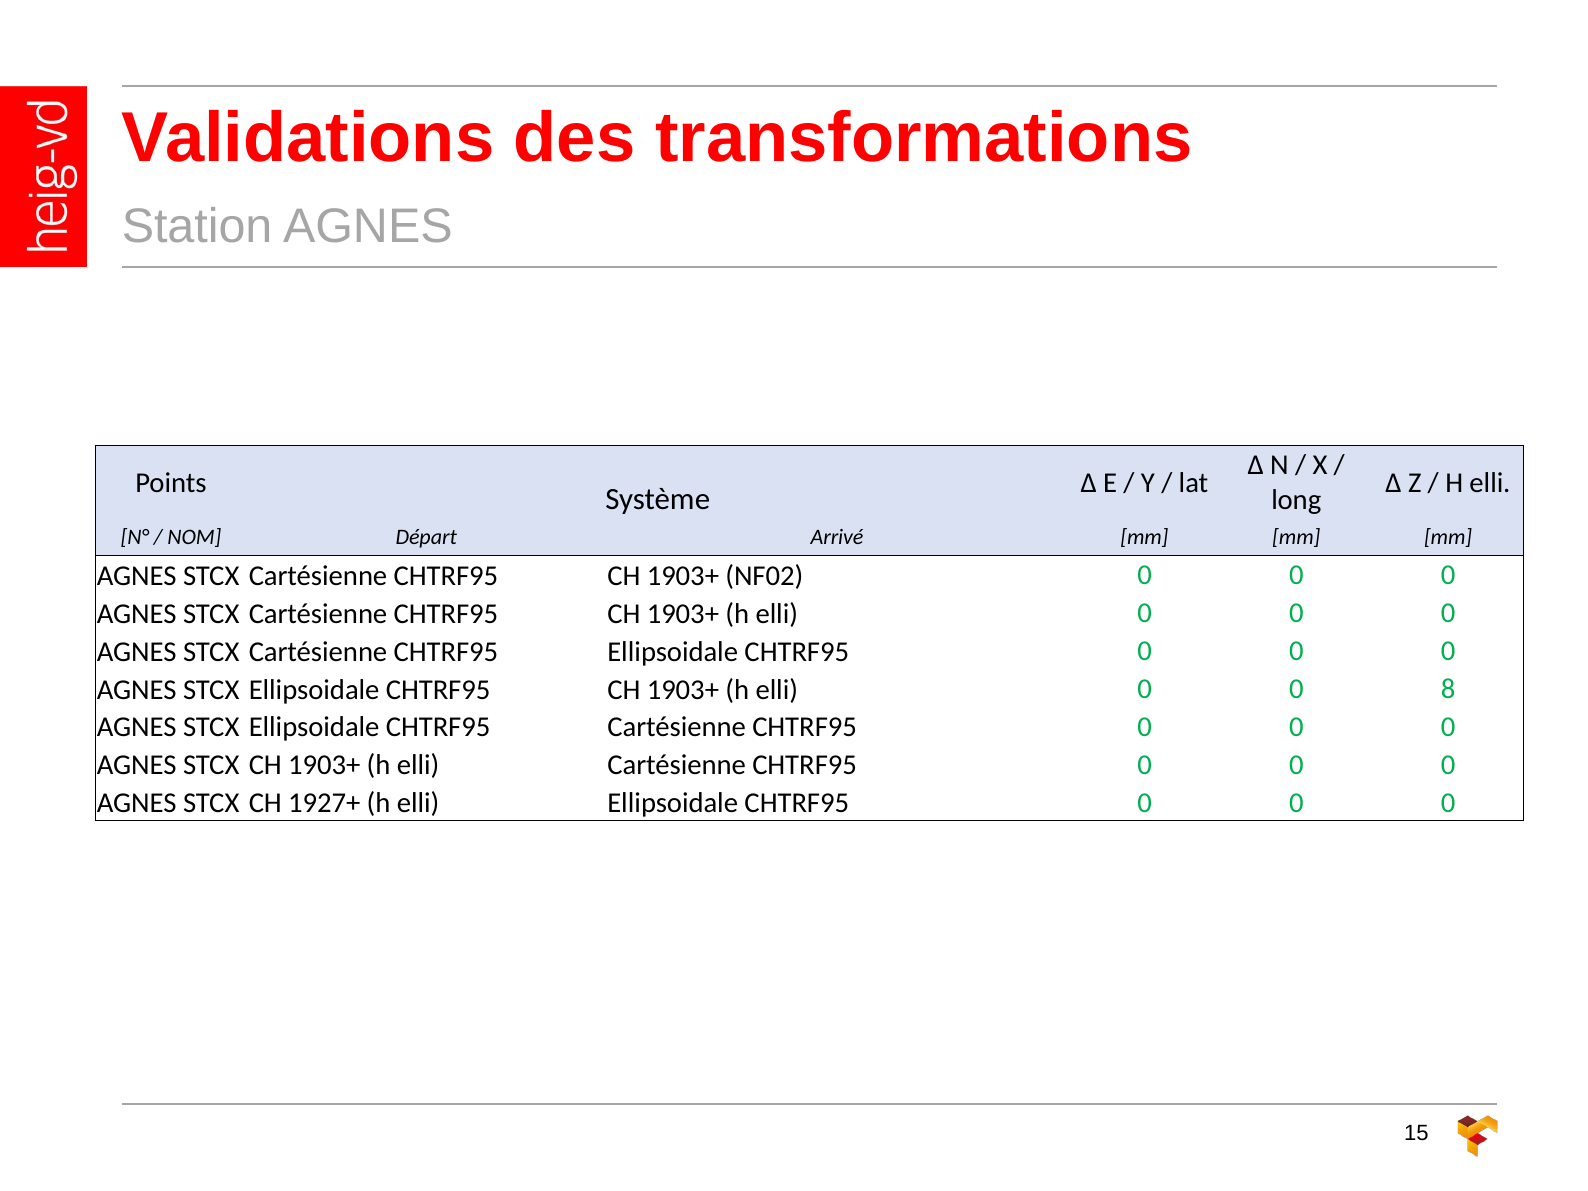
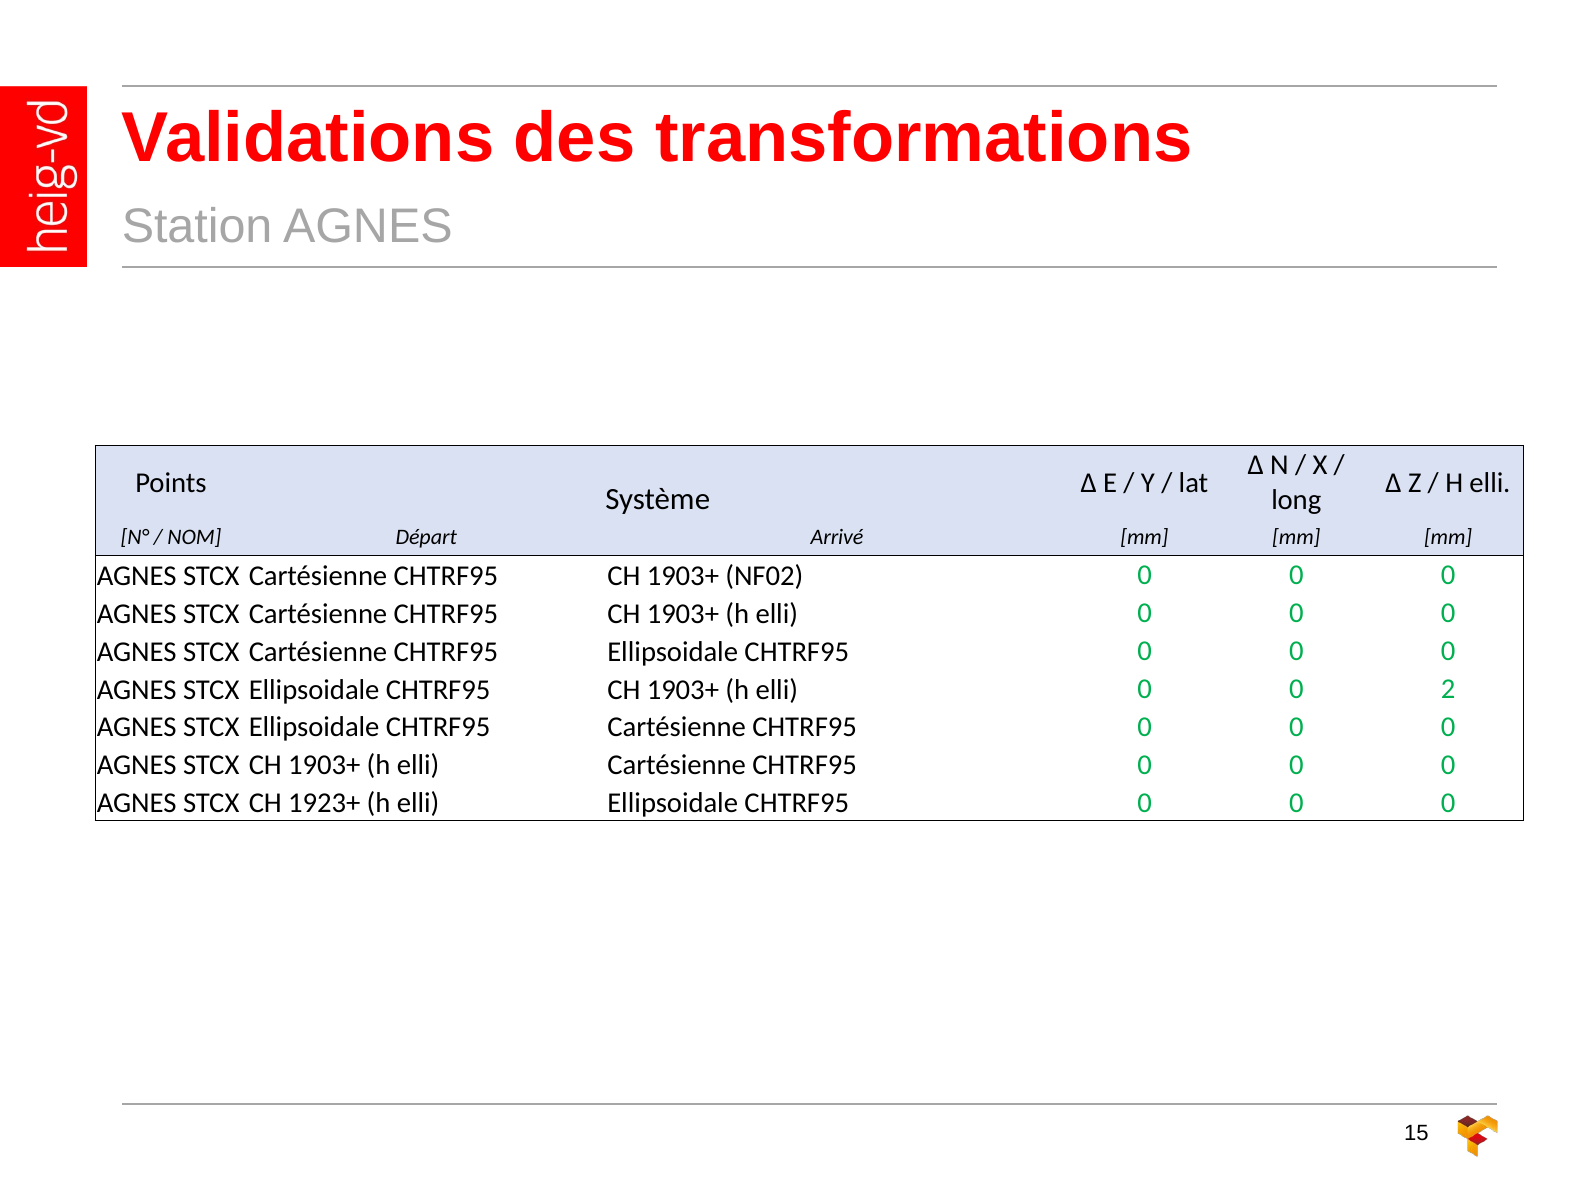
8: 8 -> 2 (1448, 689)
1927+: 1927+ -> 1923+ (324, 803)
